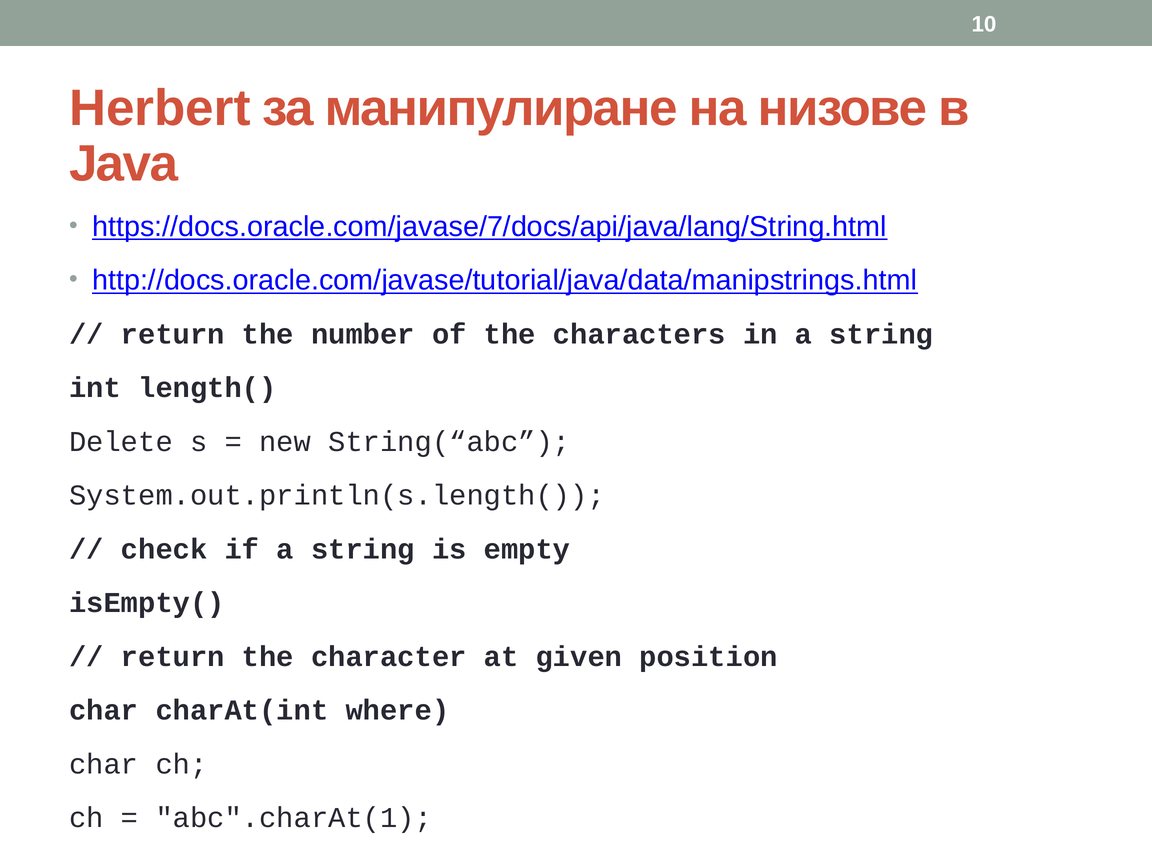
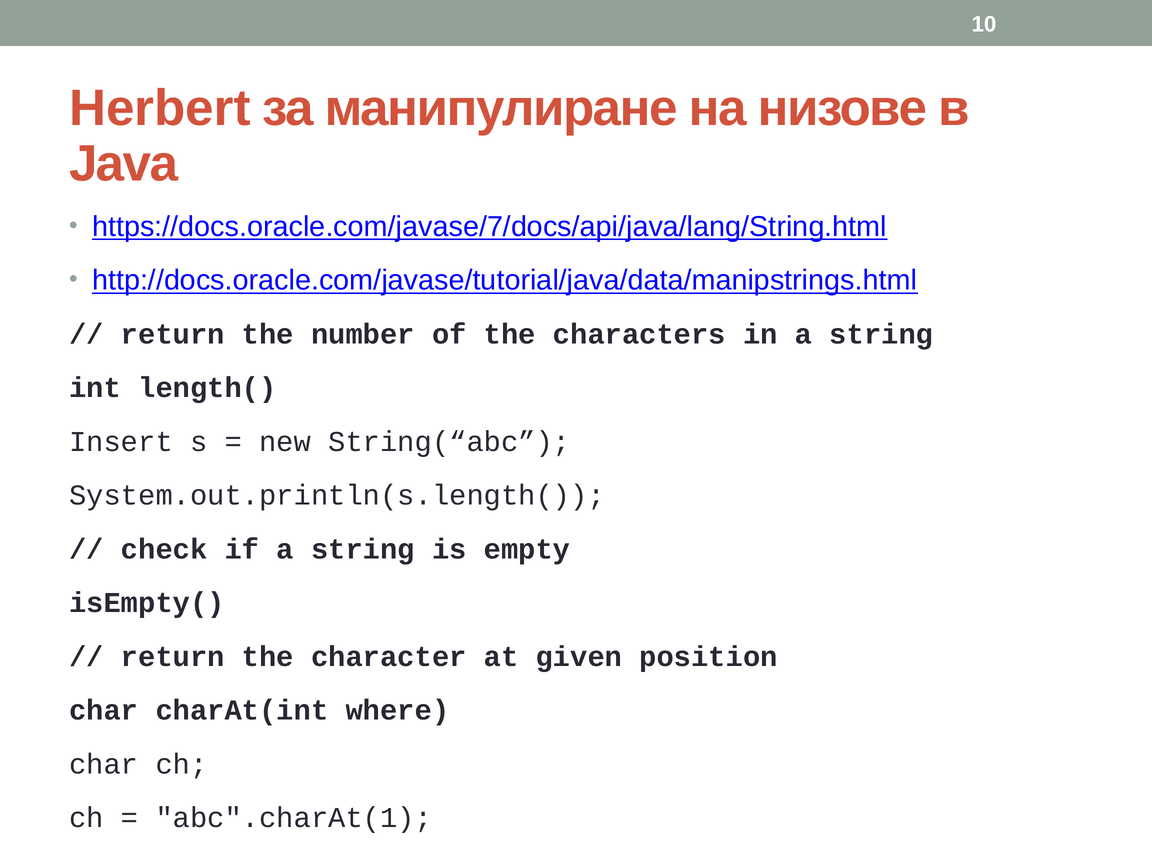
Delete: Delete -> Insert (121, 442)
